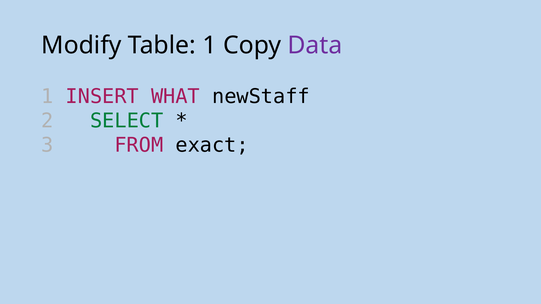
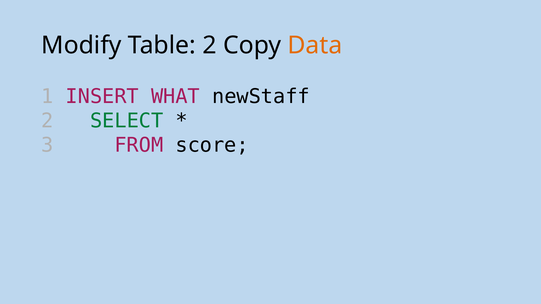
Table 1: 1 -> 2 (209, 45)
Data colour: purple -> orange (315, 45)
exact: exact -> score (212, 145)
